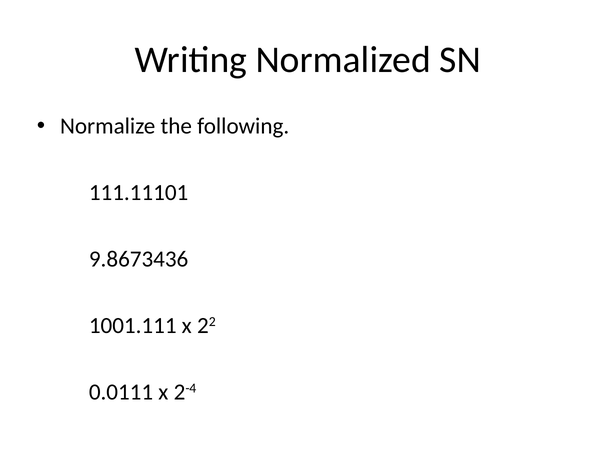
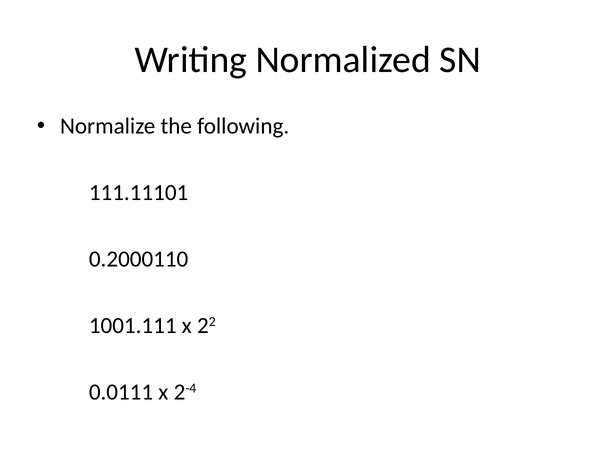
9.8673436: 9.8673436 -> 0.2000110 (139, 259)
